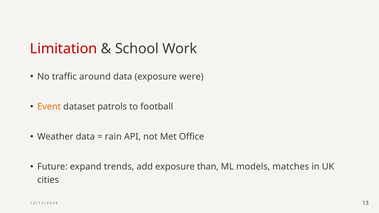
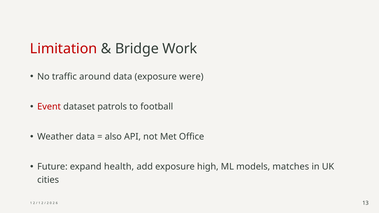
School: School -> Bridge (137, 49)
Event colour: orange -> red (49, 107)
rain: rain -> also (113, 137)
trends: trends -> health (119, 167)
than: than -> high (208, 167)
